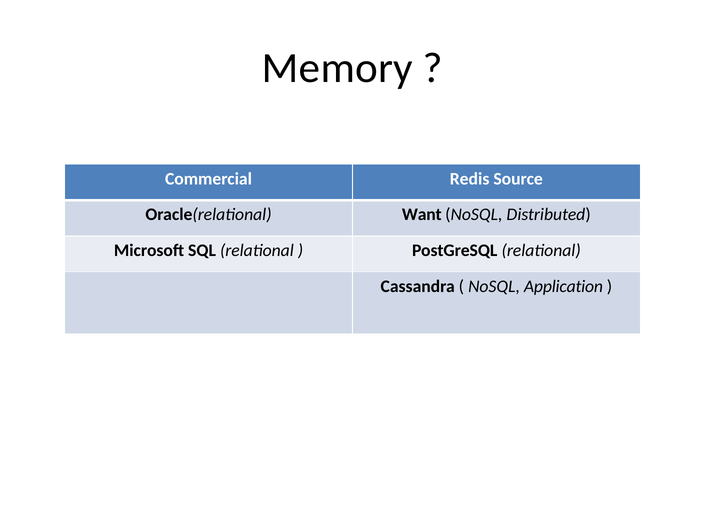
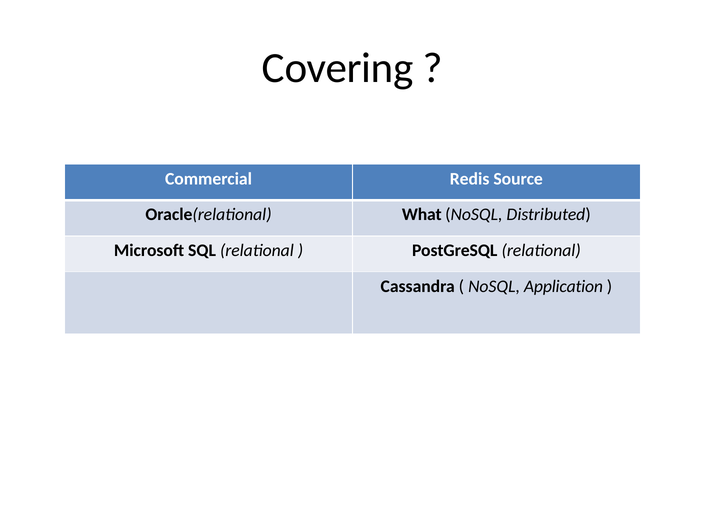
Memory: Memory -> Covering (338, 68)
Want: Want -> What (422, 215)
